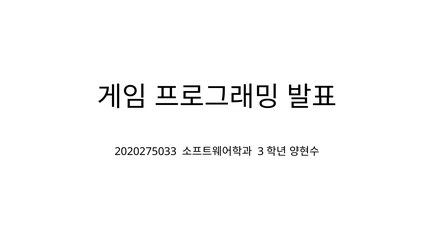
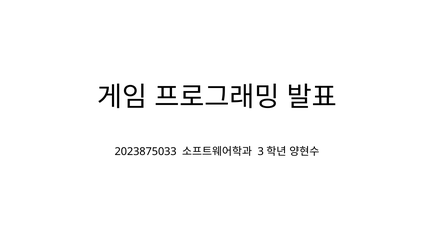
2020275033: 2020275033 -> 2023875033 (146, 152)
